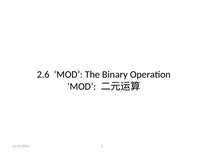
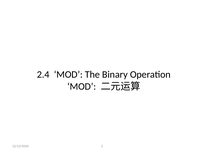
2.6: 2.6 -> 2.4 (43, 75)
